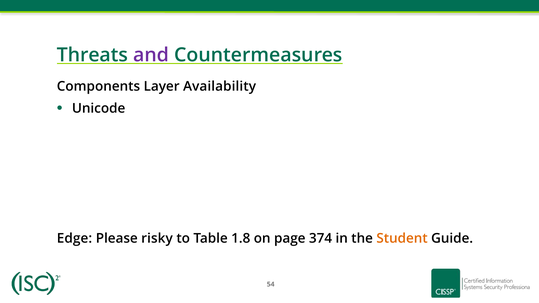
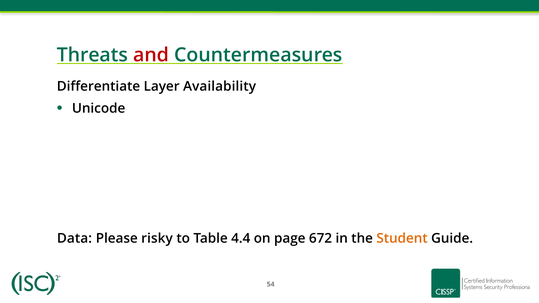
and colour: purple -> red (151, 55)
Components: Components -> Differentiate (98, 86)
Edge: Edge -> Data (74, 239)
1.8: 1.8 -> 4.4 (241, 239)
374: 374 -> 672 (321, 239)
